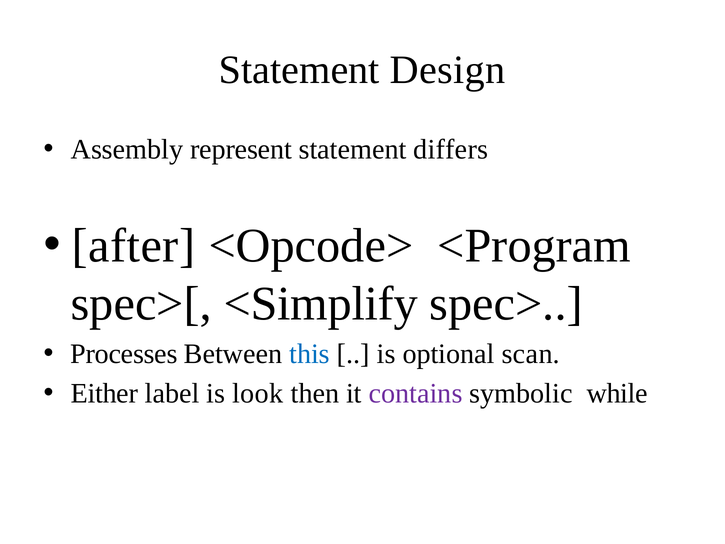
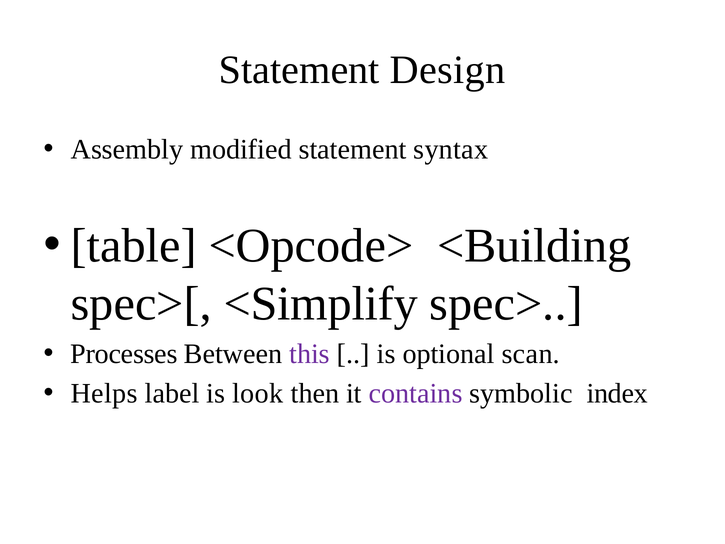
represent: represent -> modified (241, 149)
differs: differs -> syntax (451, 149)
after: after -> table (134, 246)
<Program: <Program -> <Building (534, 246)
this colour: blue -> purple (310, 354)
Either: Either -> Helps (104, 393)
while: while -> index (617, 393)
